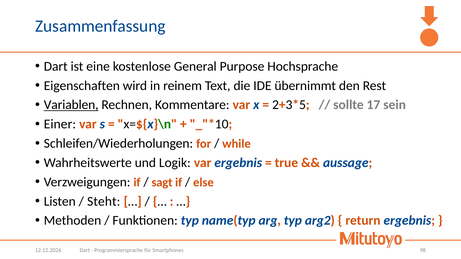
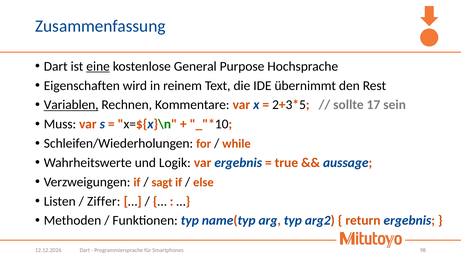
eine underline: none -> present (98, 66)
Einer: Einer -> Muss (60, 124)
Steht: Steht -> Ziffer (104, 202)
